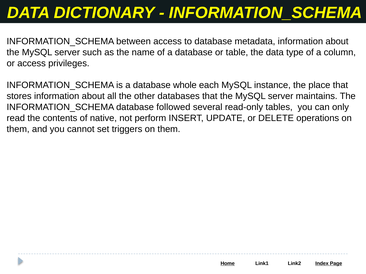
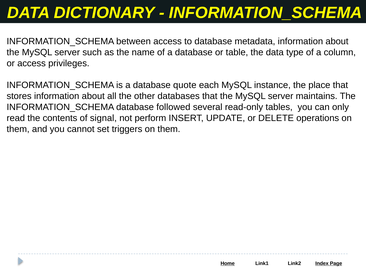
whole: whole -> quote (185, 85)
native: native -> signal (103, 118)
